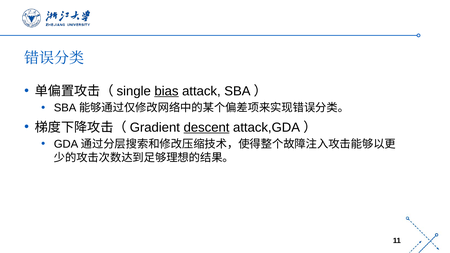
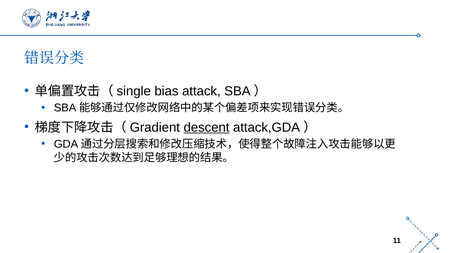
bias underline: present -> none (166, 91)
